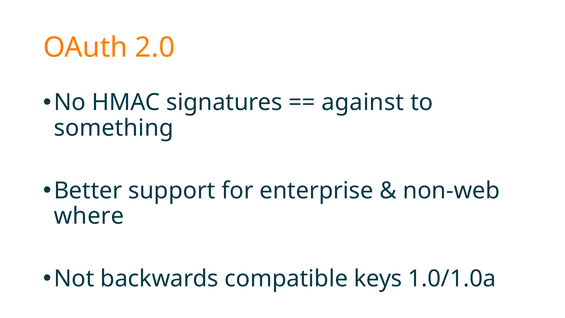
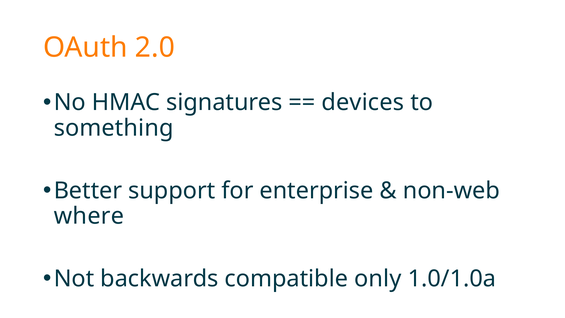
against: against -> devices (363, 102)
keys: keys -> only (378, 279)
